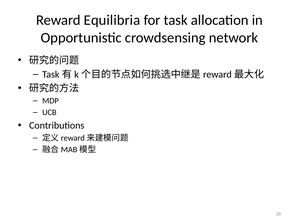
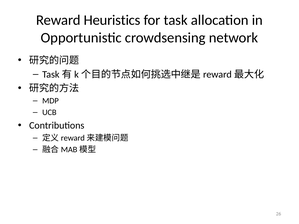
Equilibria: Equilibria -> Heuristics (112, 20)
